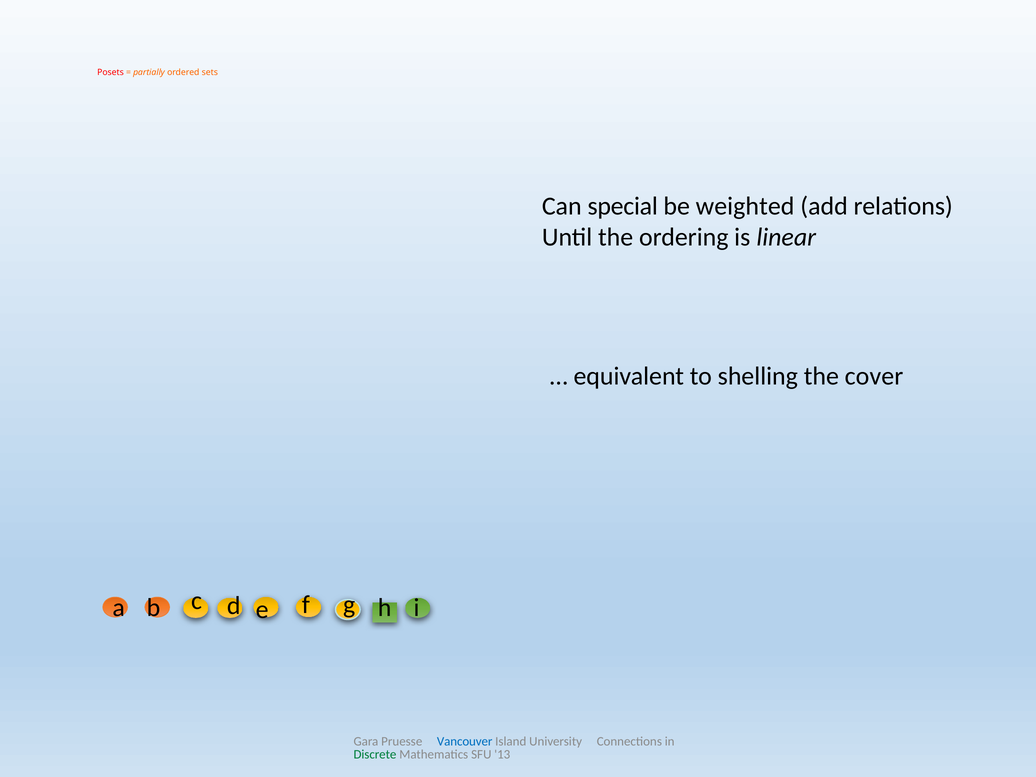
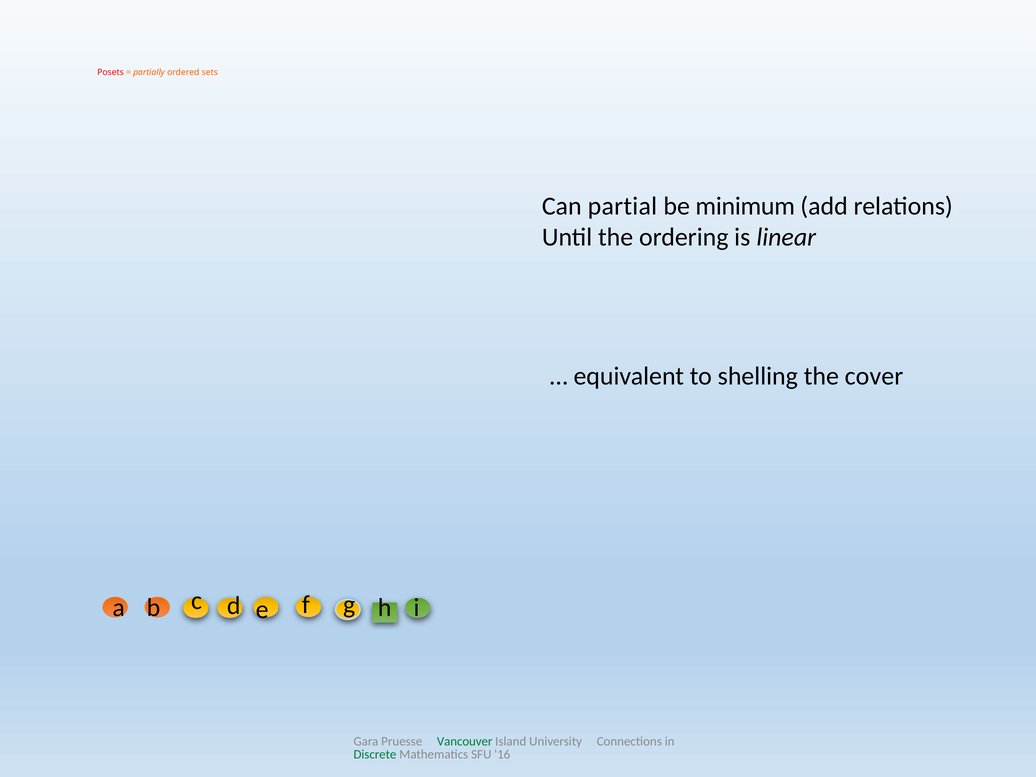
special: special -> partial (622, 206)
weighted: weighted -> minimum (745, 206)
Vancouver colour: blue -> green (465, 742)
13: 13 -> 16 (502, 755)
